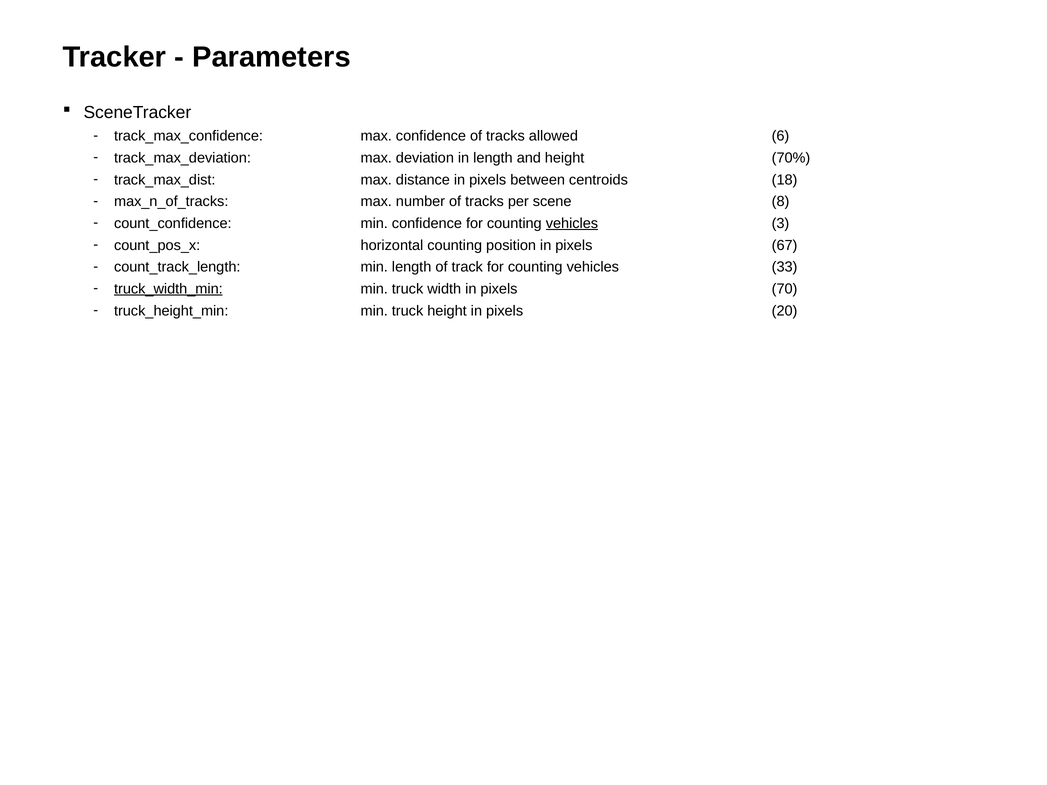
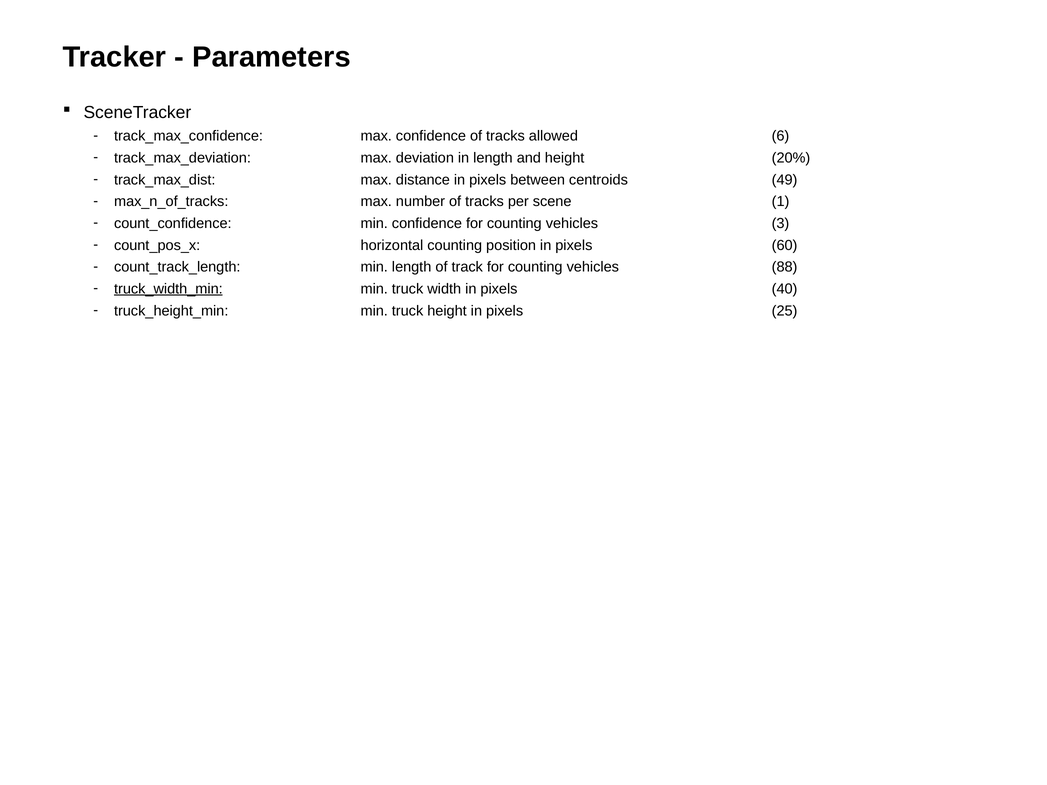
70%: 70% -> 20% (791, 158)
18: 18 -> 49 (785, 180)
8: 8 -> 1 (781, 202)
vehicles underline: present -> none (572, 223)
67: 67 -> 60 (785, 245)
33: 33 -> 88 (785, 267)
70: 70 -> 40 (785, 289)
20: 20 -> 25 (785, 311)
